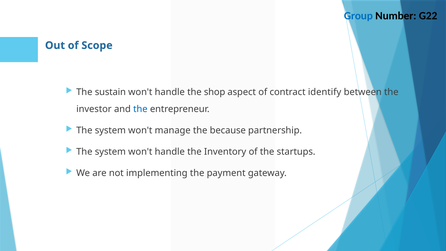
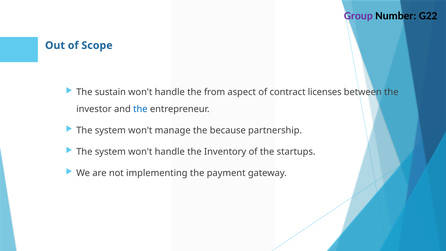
Group colour: blue -> purple (358, 16)
shop: shop -> from (215, 92)
identify: identify -> licenses (325, 92)
